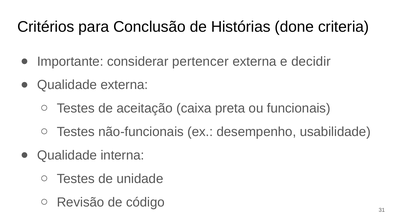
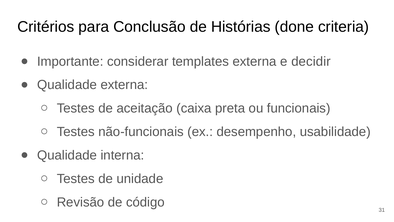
pertencer: pertencer -> templates (200, 61)
